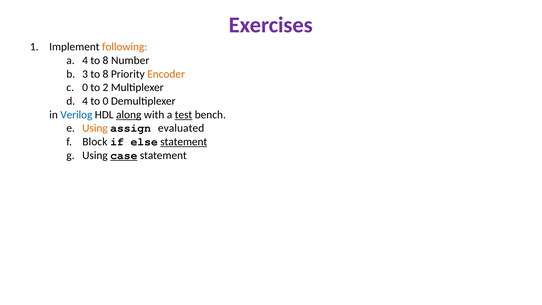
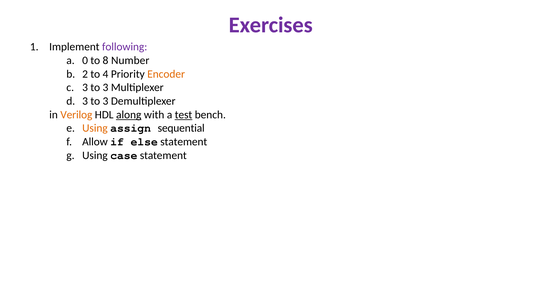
following colour: orange -> purple (125, 47)
a 4: 4 -> 0 (85, 60)
3: 3 -> 2 (85, 74)
8: 8 -> 4 (106, 74)
0: 0 -> 3 (85, 88)
2: 2 -> 3 (106, 88)
4: 4 -> 3 (85, 101)
0: 0 -> 3 (106, 101)
Verilog colour: blue -> orange (76, 115)
evaluated: evaluated -> sequential (181, 128)
Block: Block -> Allow (95, 142)
statement underline: present -> none (184, 142)
case underline: present -> none (124, 155)
